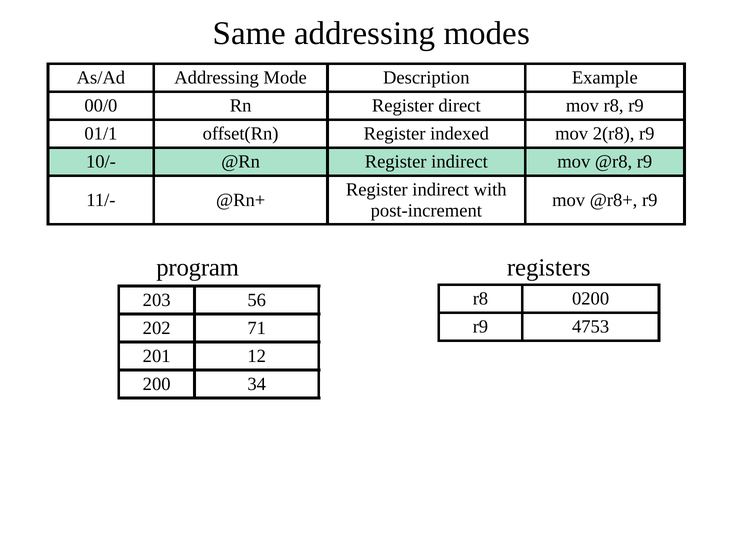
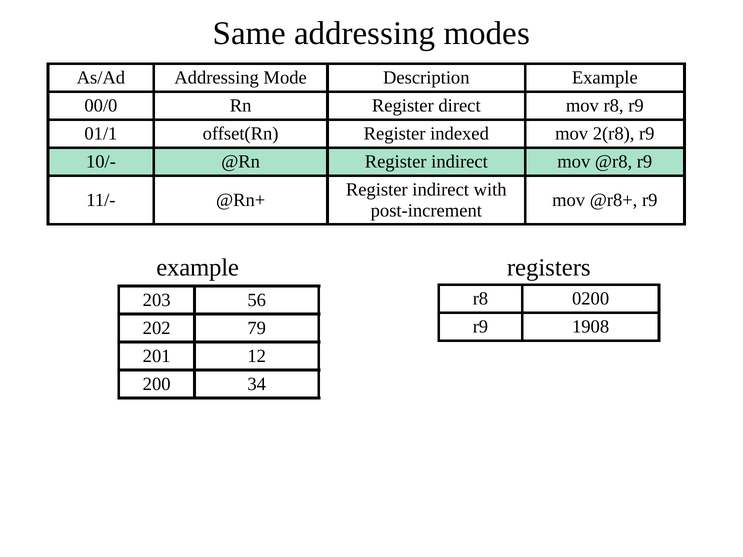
program: program -> example (198, 267)
4753: 4753 -> 1908 (591, 327)
71: 71 -> 79 (257, 328)
